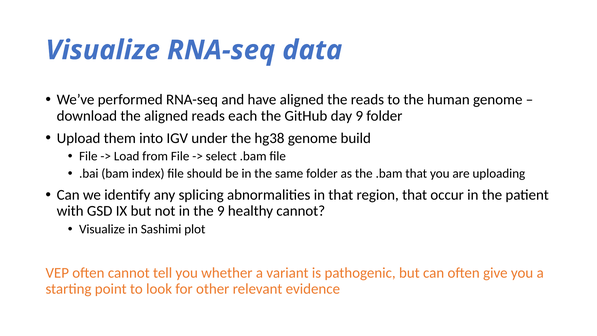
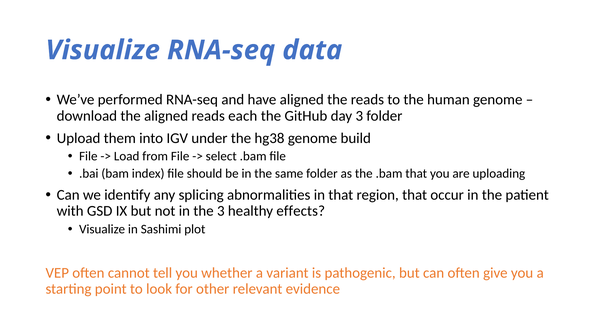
day 9: 9 -> 3 (359, 116)
the 9: 9 -> 3 (221, 211)
healthy cannot: cannot -> effects (301, 211)
